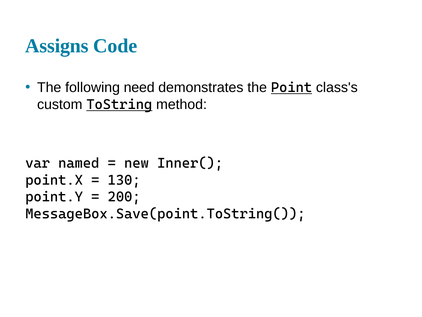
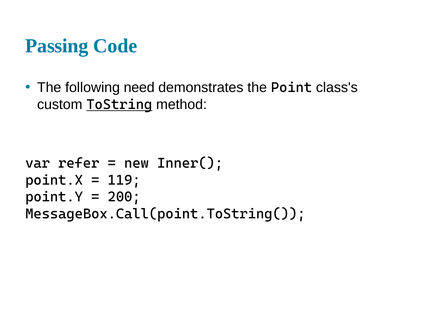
Assigns: Assigns -> Passing (57, 46)
Point underline: present -> none (291, 87)
named: named -> refer (79, 163)
130: 130 -> 119 (124, 180)
MessageBox.Save(point.ToString(: MessageBox.Save(point.ToString( -> MessageBox.Call(point.ToString( (165, 214)
